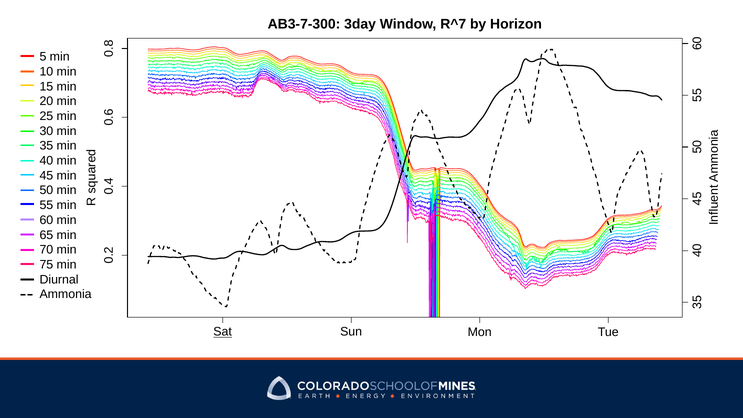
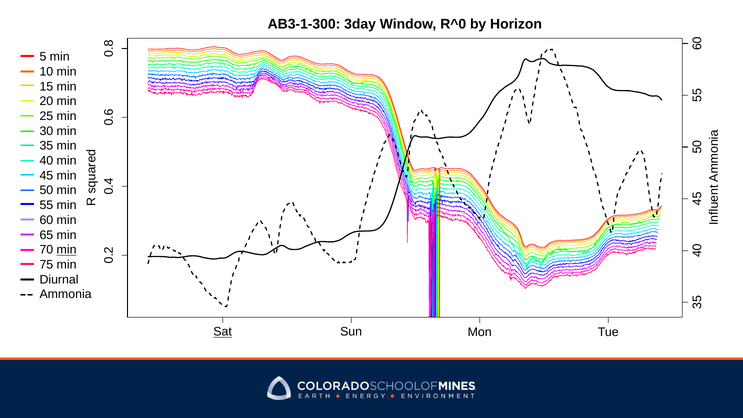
AB3-7-300: AB3-7-300 -> AB3-1-300 (304, 24)
R^7: R^7 -> R^0 (453, 24)
min underline: none -> present (67, 250)
